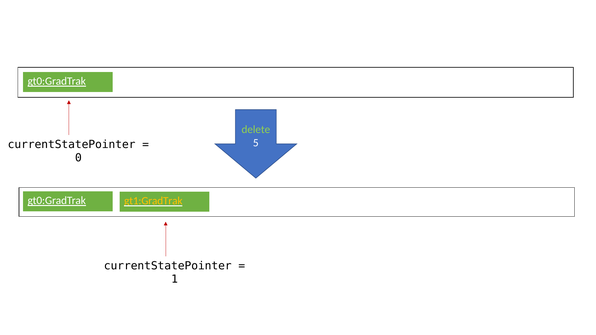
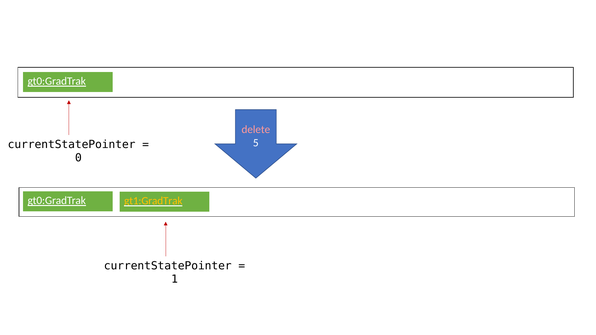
delete colour: light green -> pink (256, 129)
